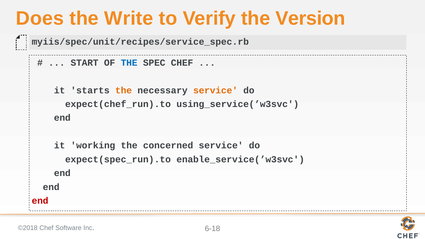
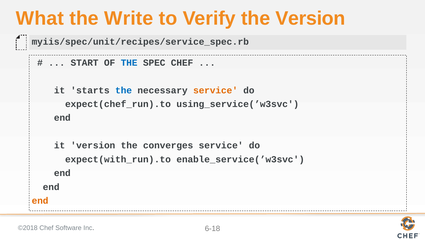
Does: Does -> What (40, 18)
the colour: orange -> blue (124, 90)
it working: working -> version (93, 146)
concerned: concerned -> converges (168, 146)
expect(spec_run).to: expect(spec_run).to -> expect(with_run).to (118, 159)
end colour: red -> orange (40, 201)
